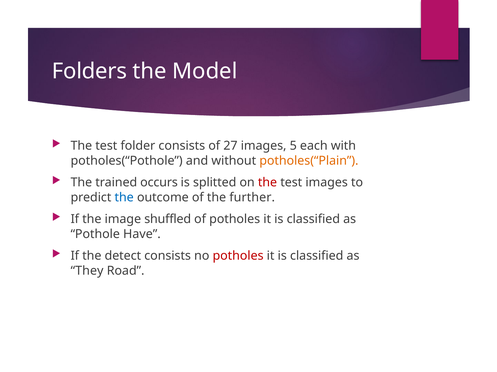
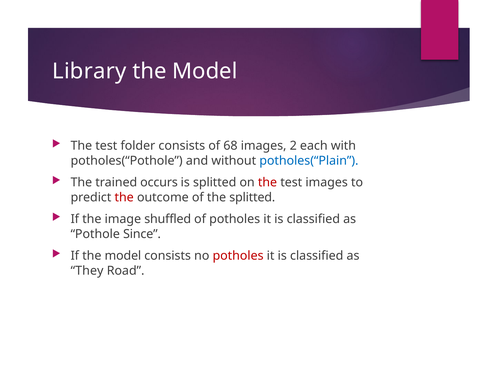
Folders: Folders -> Library (89, 71)
27: 27 -> 68 (230, 146)
5: 5 -> 2 (293, 146)
potholes(“Plain colour: orange -> blue (309, 161)
the colour: blue -> red (124, 198)
the further: further -> splitted (252, 198)
Have: Have -> Since (142, 234)
If the detect: detect -> model (123, 256)
